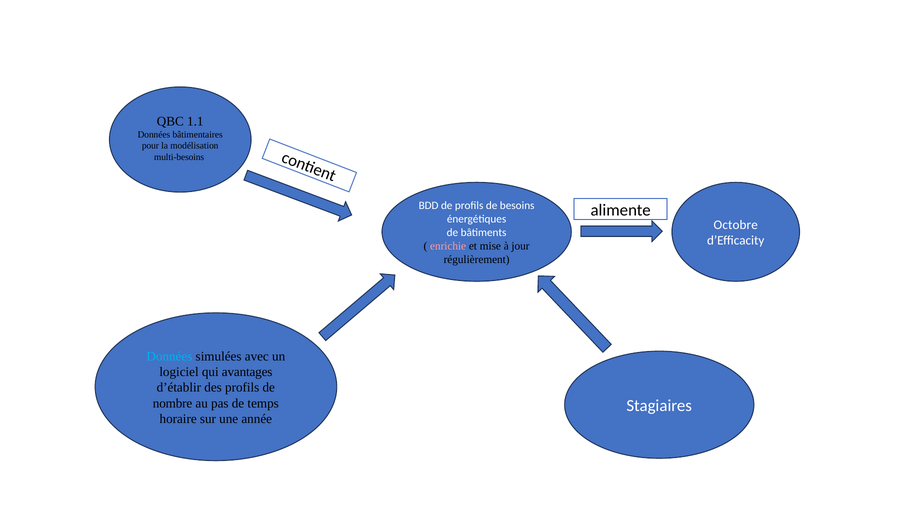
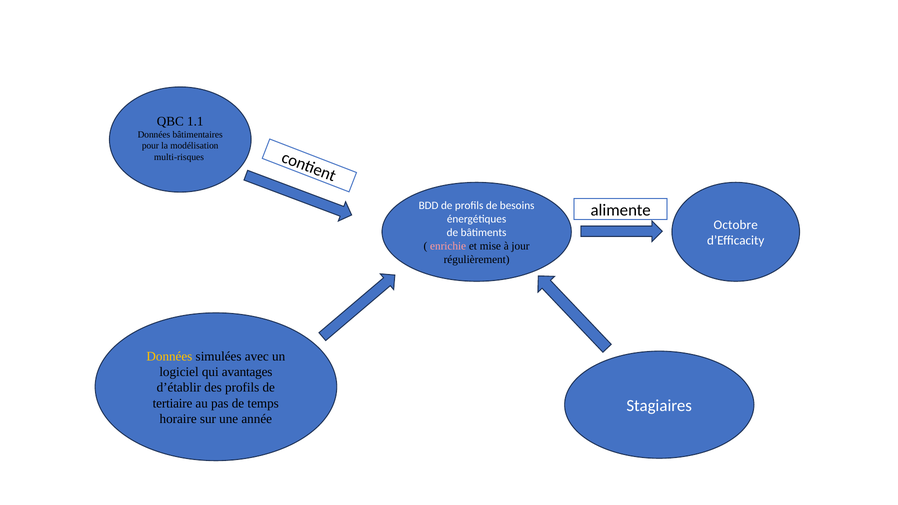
multi-besoins: multi-besoins -> multi-risques (179, 157)
Données colour: light blue -> yellow (169, 356)
nombre: nombre -> tertiaire (173, 403)
